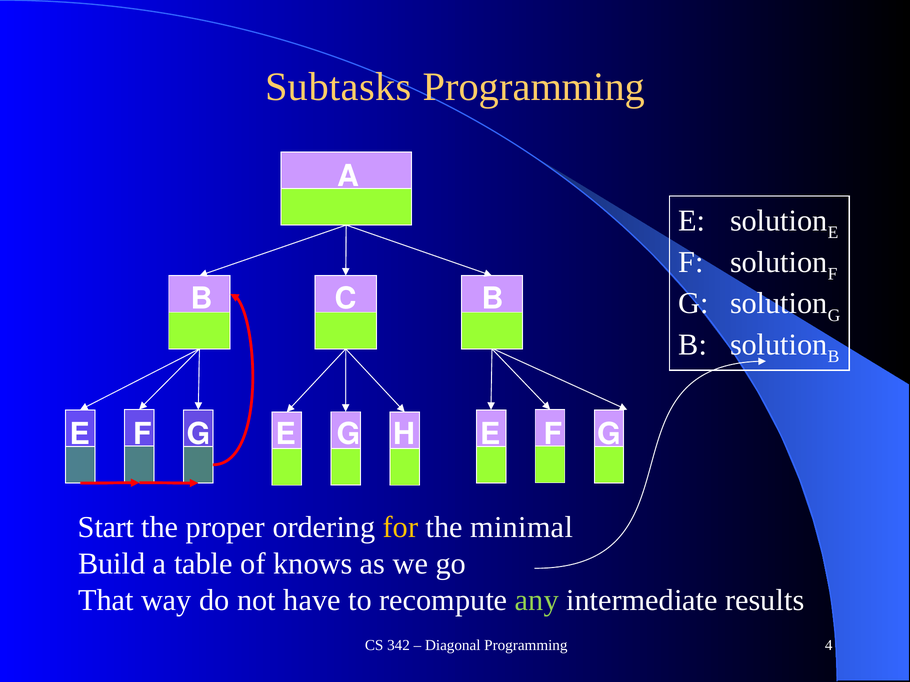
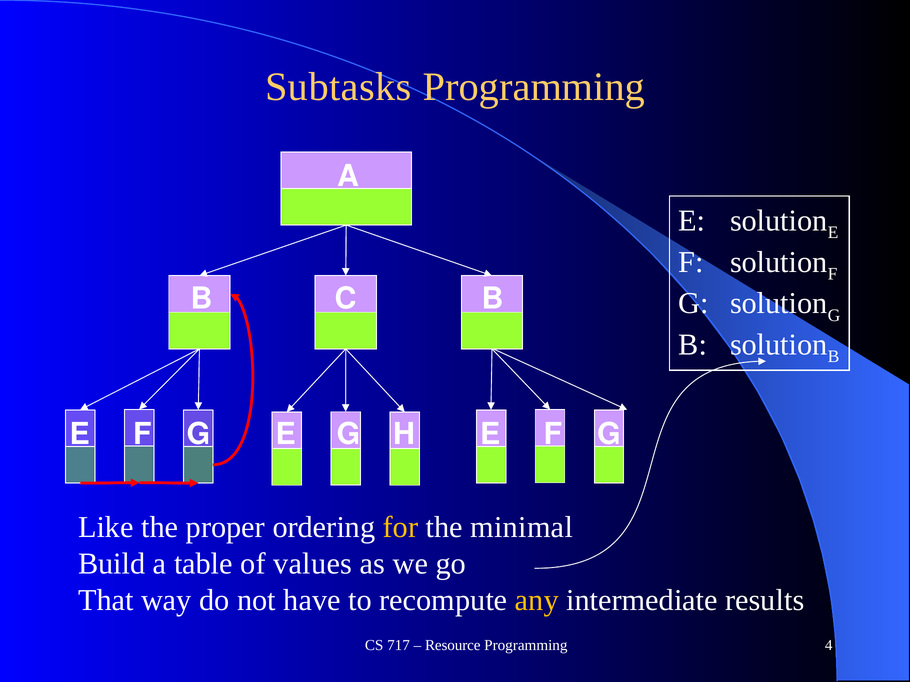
Start: Start -> Like (106, 528)
knows: knows -> values (313, 564)
any colour: light green -> yellow (537, 601)
342: 342 -> 717 (399, 646)
Diagonal: Diagonal -> Resource (453, 646)
